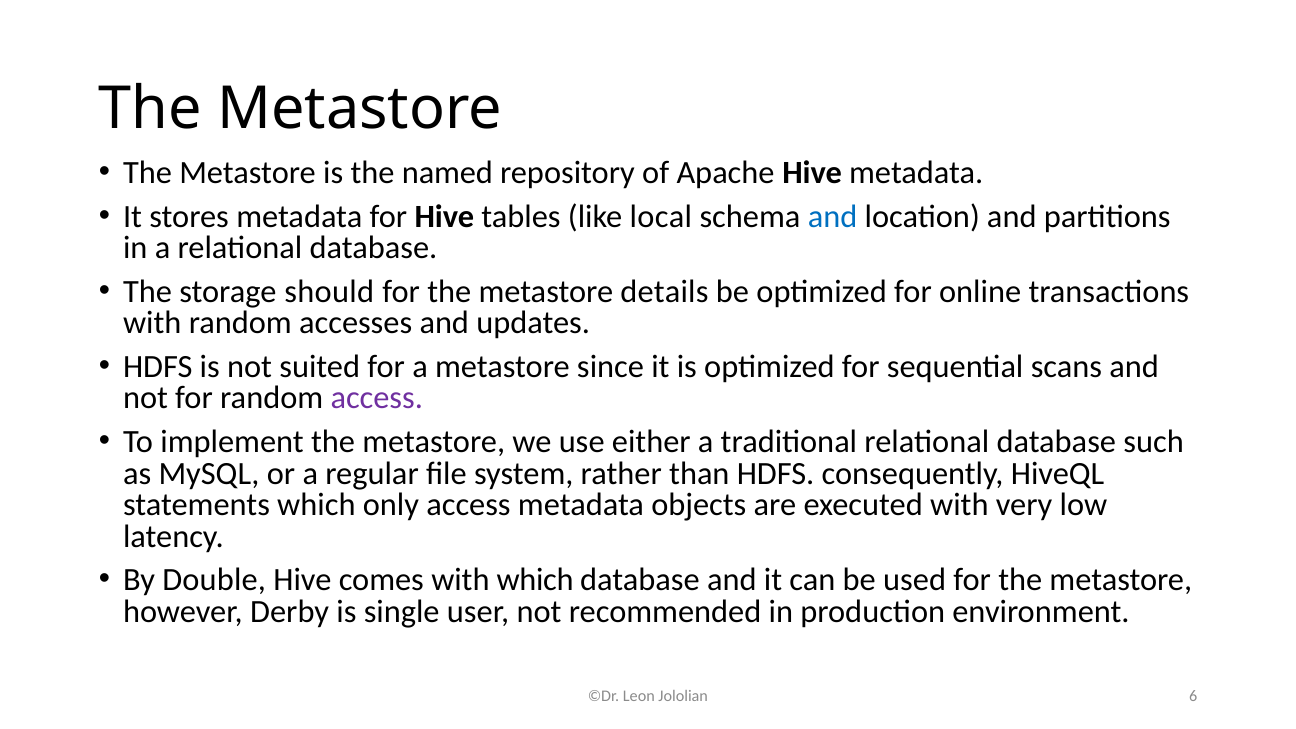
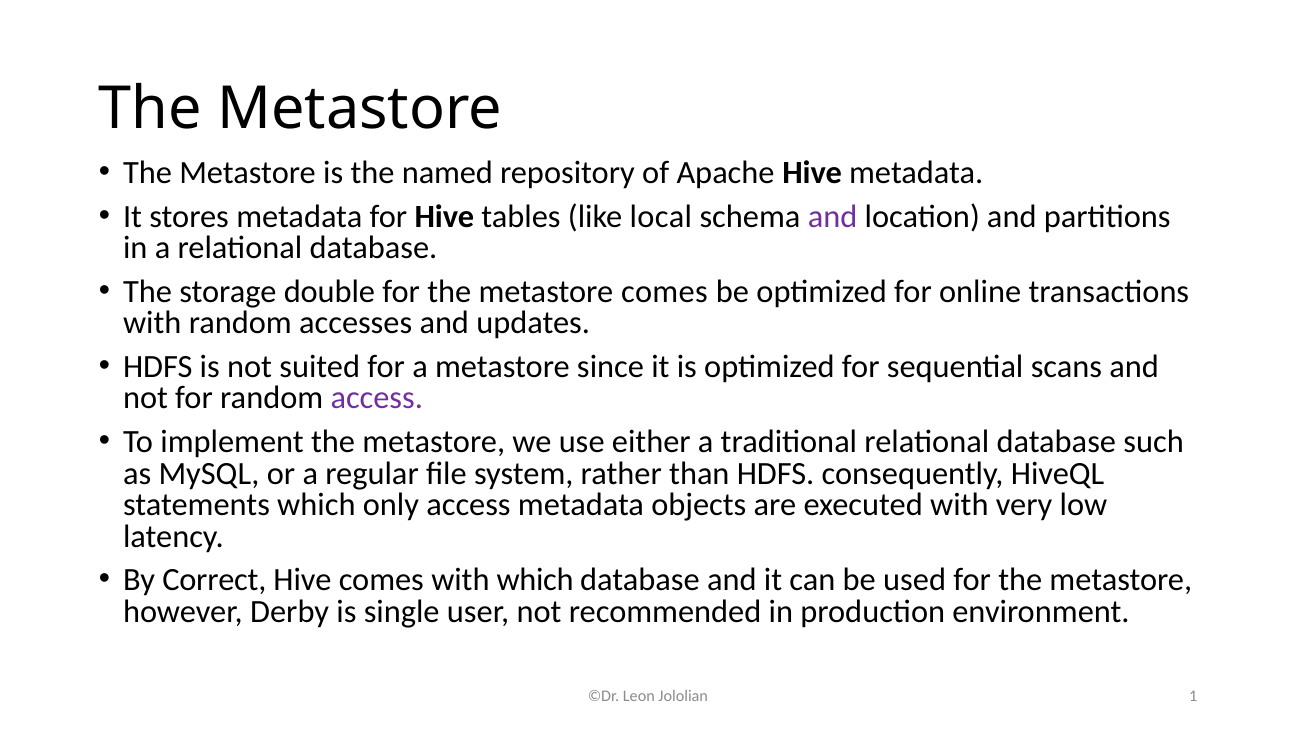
and colour: blue -> purple (833, 216)
should: should -> double (329, 292)
metastore details: details -> comes (664, 292)
Double: Double -> Correct (214, 580)
6: 6 -> 1 (1193, 696)
